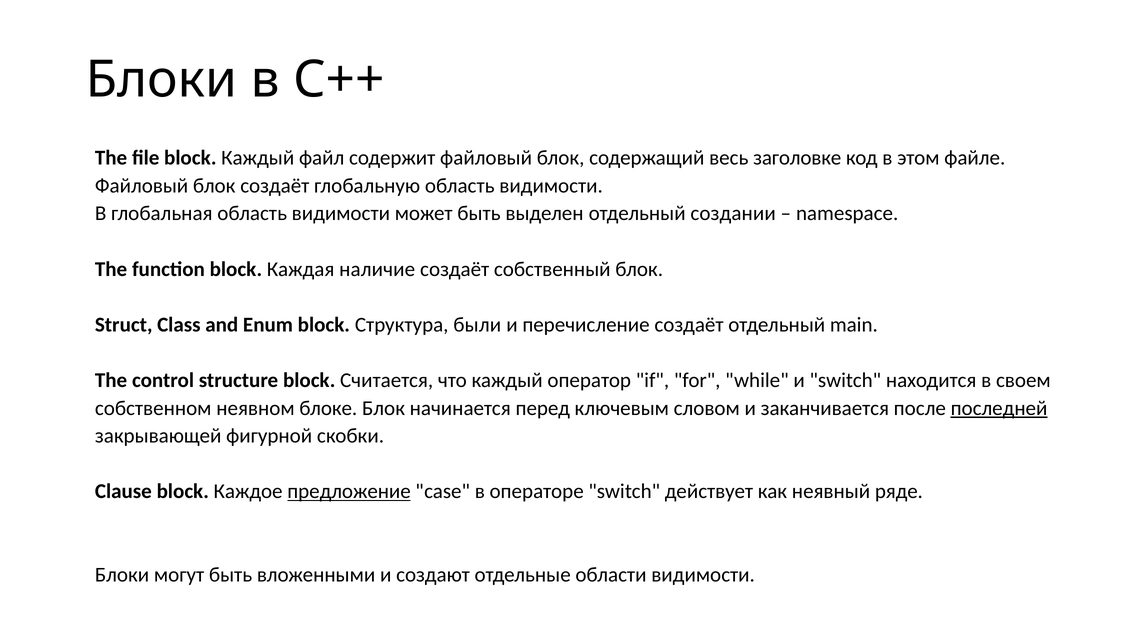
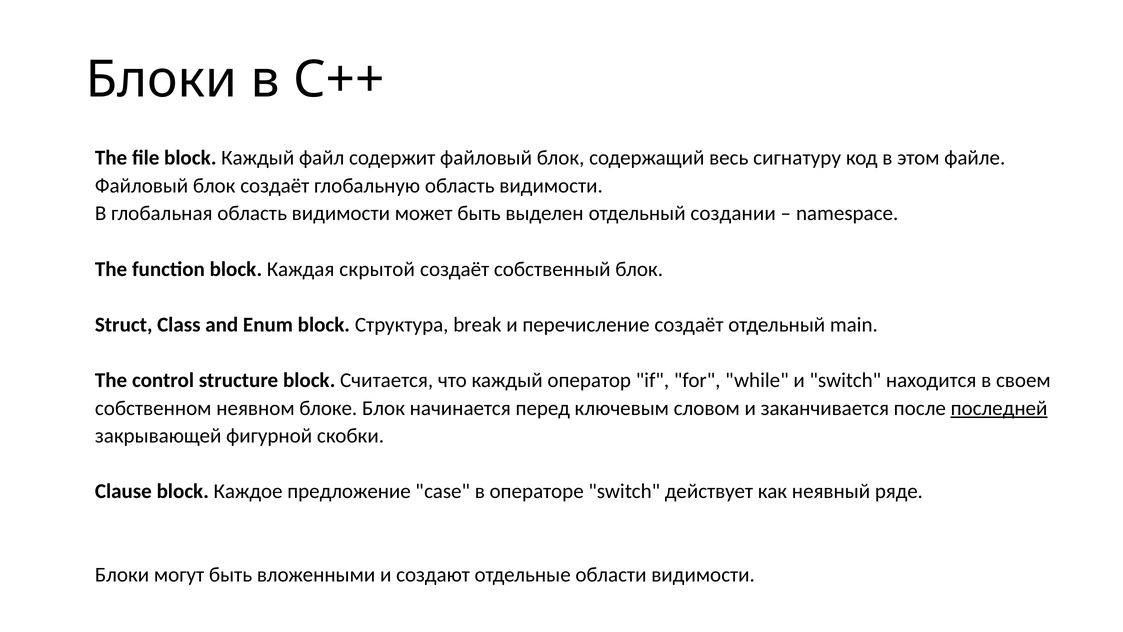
заголовке: заголовке -> сигнатуру (797, 158)
наличие: наличие -> скрытой (377, 269)
были: были -> break (477, 325)
предложение underline: present -> none (349, 491)
